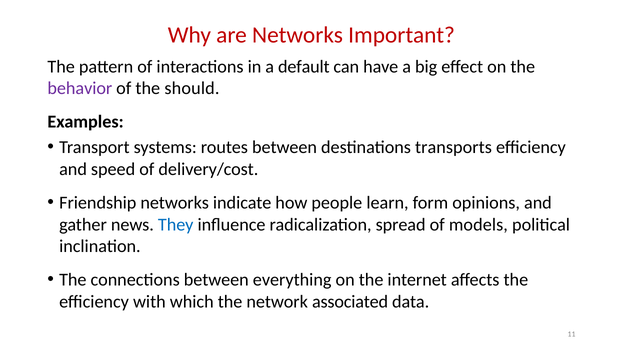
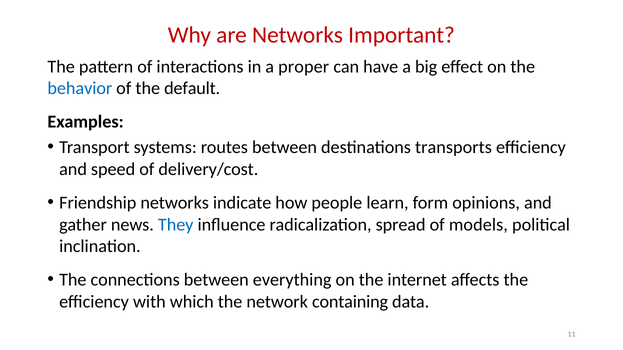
default: default -> proper (304, 67)
behavior colour: purple -> blue (80, 88)
should: should -> default (192, 88)
associated: associated -> containing (350, 302)
